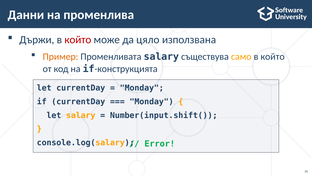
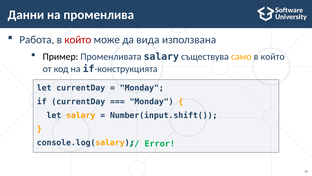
Държи: Държи -> Работа (37, 40)
цяло: цяло -> вида (148, 40)
Пример colour: orange -> black (61, 56)
